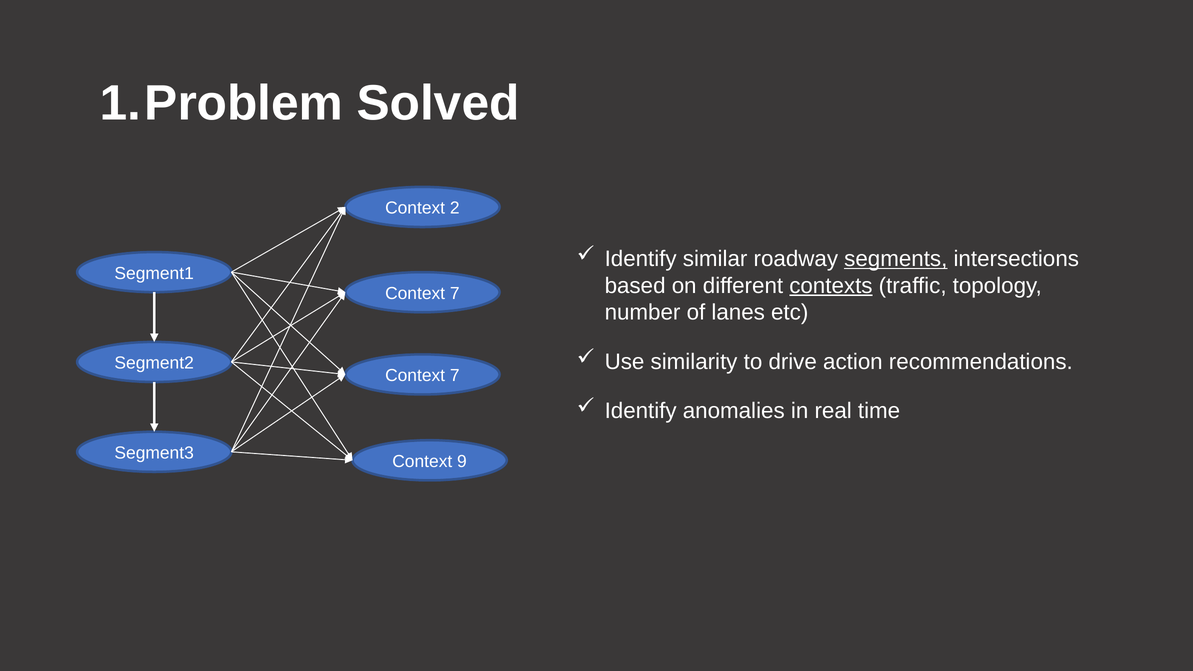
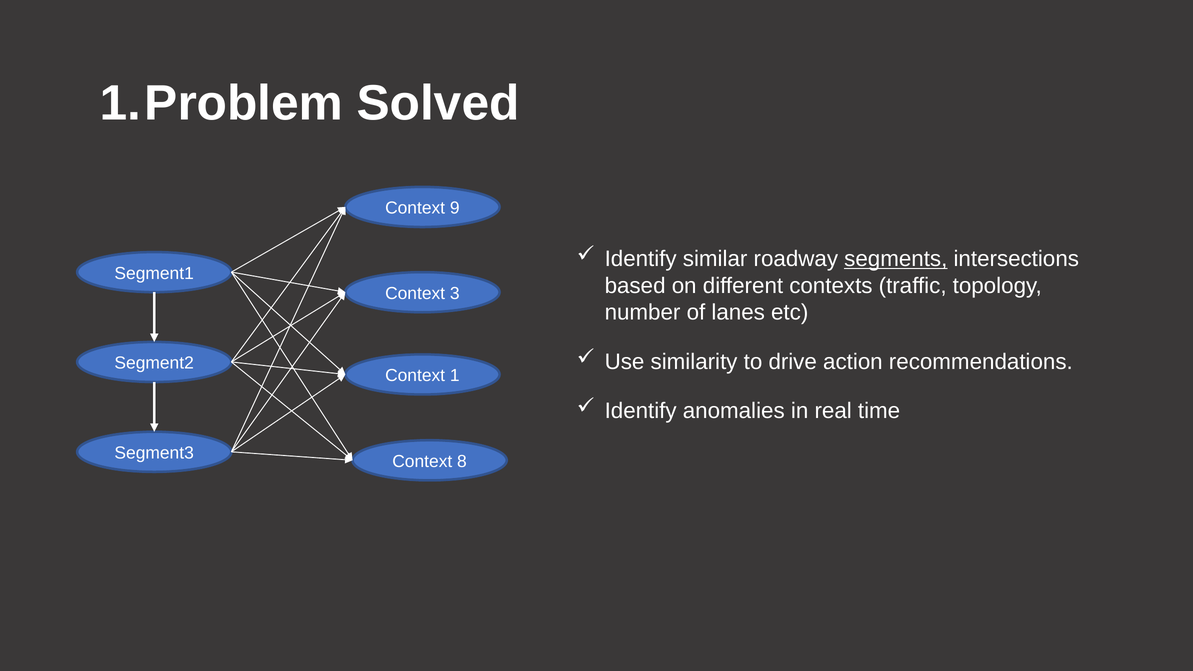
2: 2 -> 9 (455, 208)
contexts underline: present -> none (831, 286)
7: 7 -> 3 (455, 293)
7: 7 -> 1 (455, 376)
9: 9 -> 8 (462, 461)
